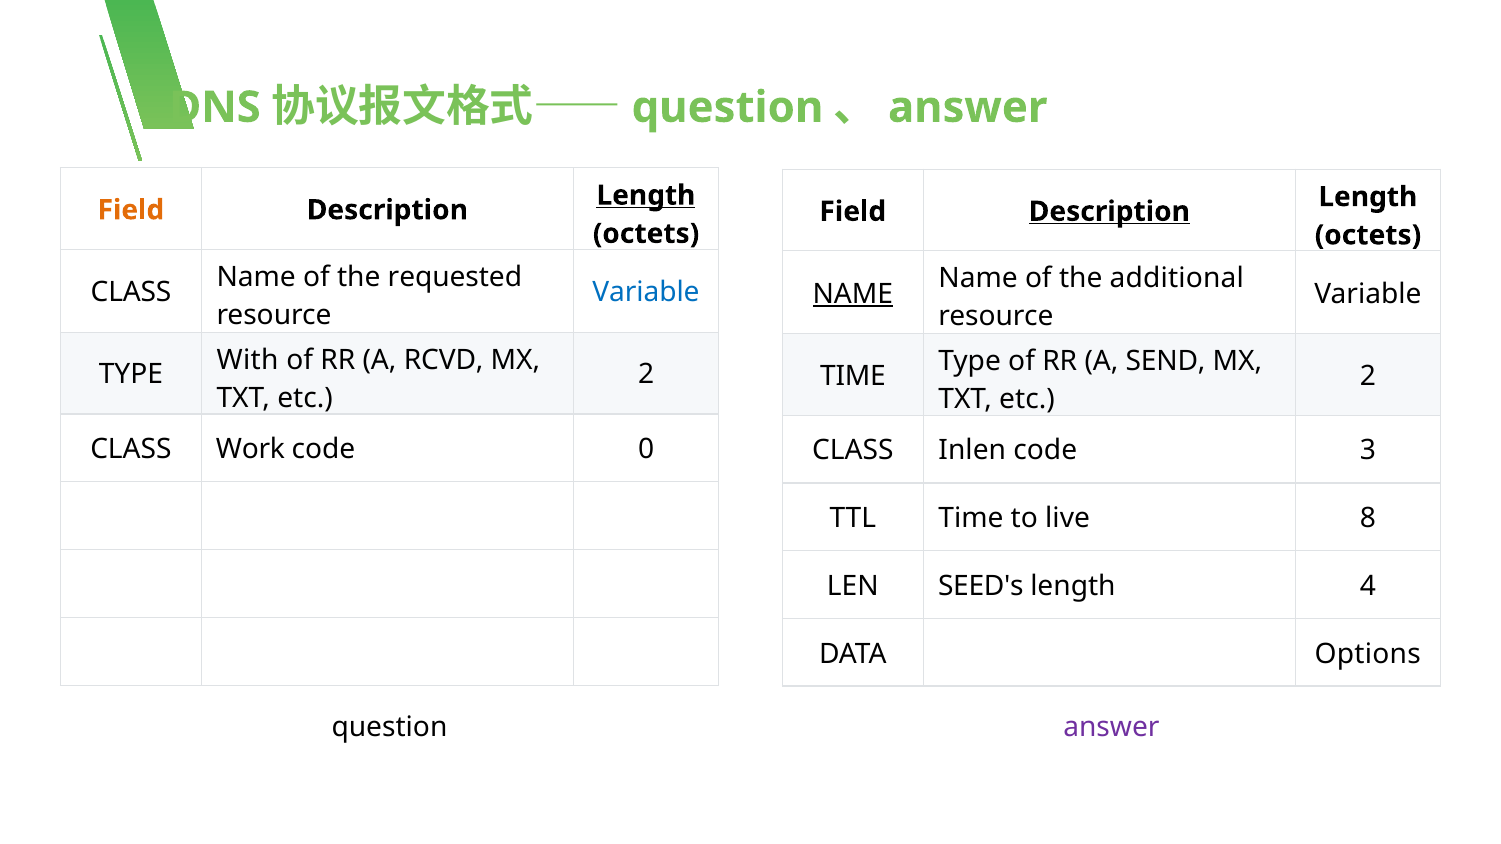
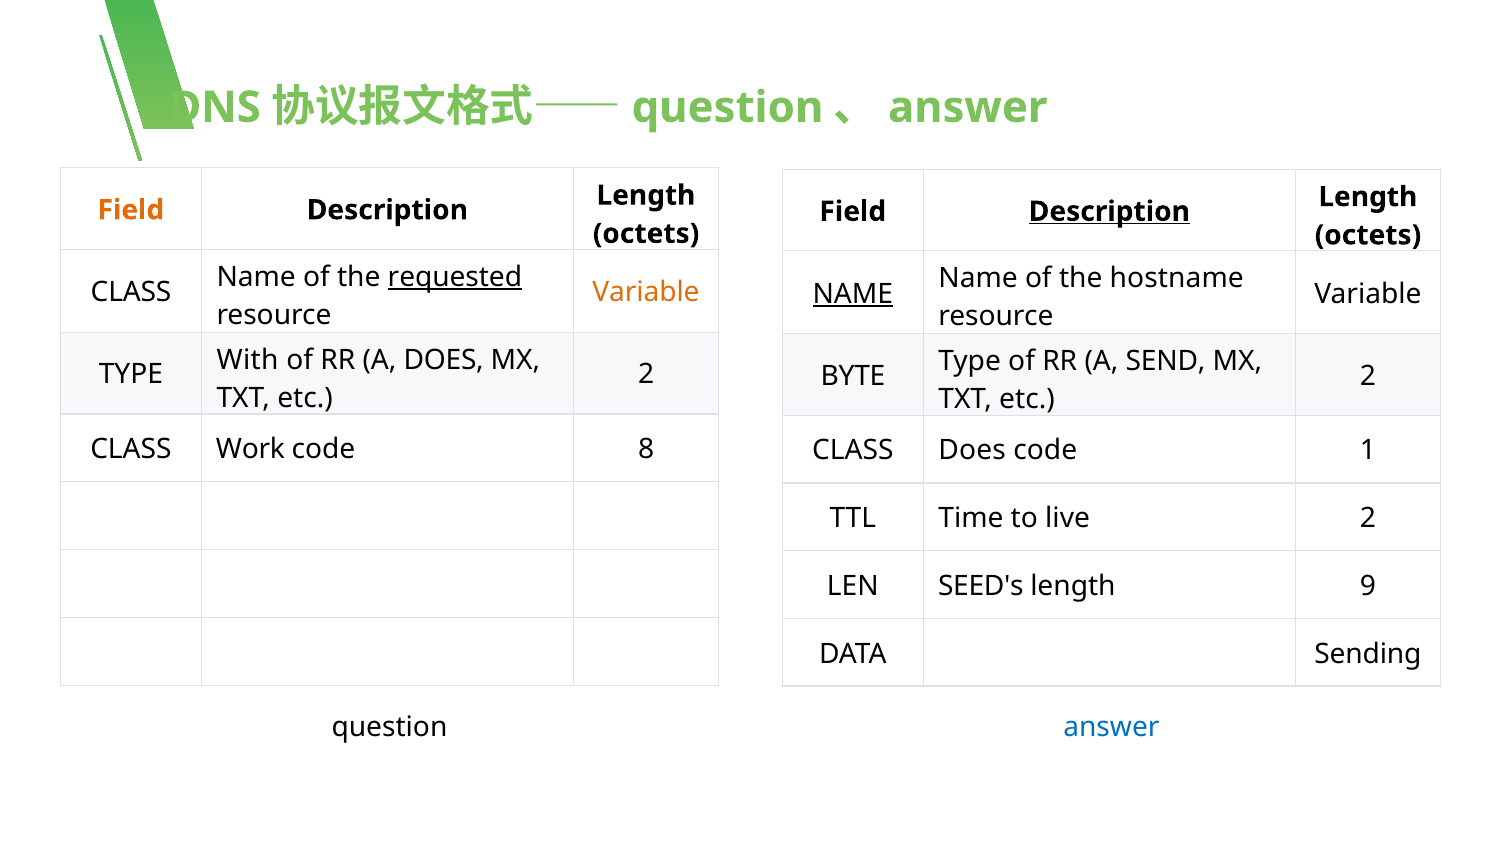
Length underline: present -> none (646, 195)
requested underline: none -> present (455, 277)
additional: additional -> hostname (1177, 279)
Variable colour: blue -> orange (646, 292)
A RCVD: RCVD -> DOES (444, 360)
TIME: TIME -> BYTE (853, 376)
0: 0 -> 8 (646, 450)
CLASS Inlen: Inlen -> Does (972, 451)
3: 3 -> 1 (1368, 451)
live 8: 8 -> 2 (1368, 519)
4: 4 -> 9 (1368, 586)
Options: Options -> Sending (1368, 654)
answer colour: purple -> blue (1111, 727)
